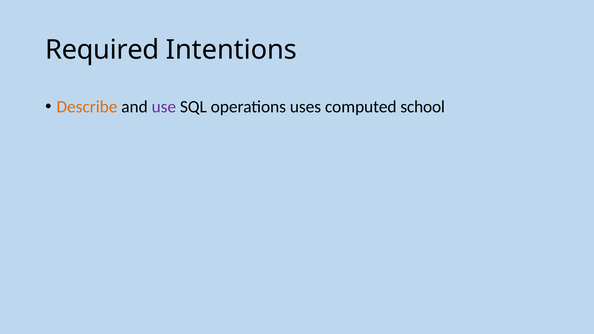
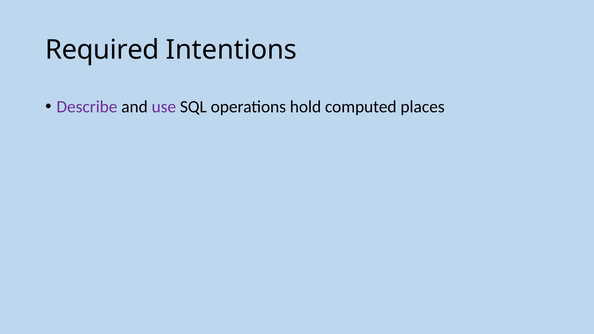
Describe colour: orange -> purple (87, 107)
uses: uses -> hold (305, 107)
school: school -> places (423, 107)
